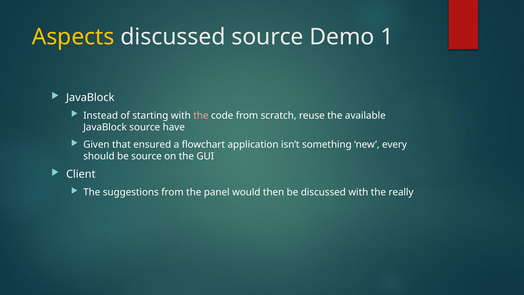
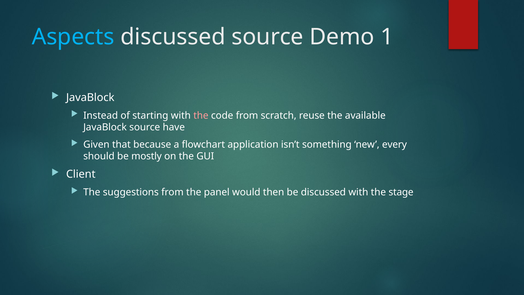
Aspects colour: yellow -> light blue (73, 37)
ensured: ensured -> because (152, 144)
be source: source -> mostly (147, 156)
really: really -> stage (401, 192)
